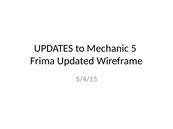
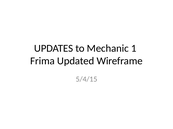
5: 5 -> 1 (134, 49)
